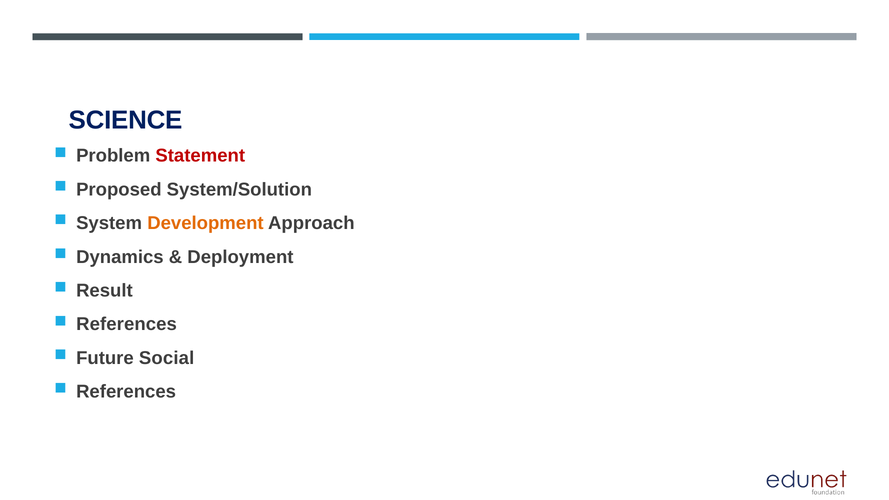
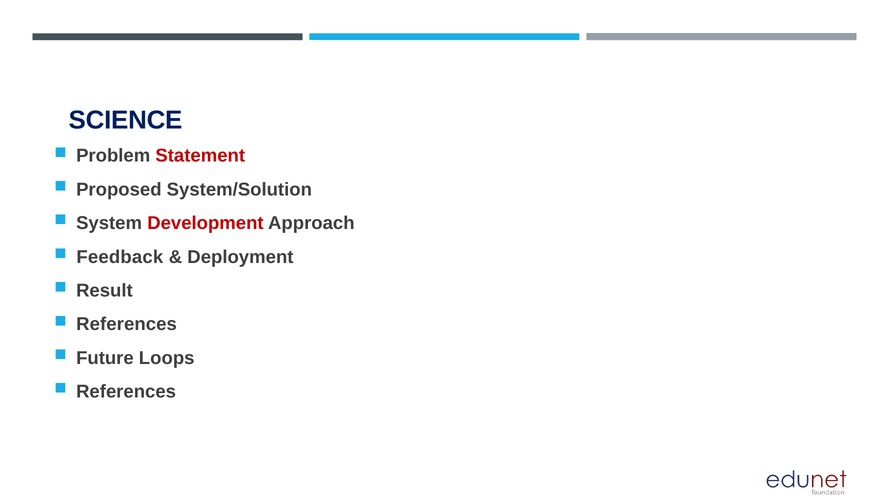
Development colour: orange -> red (205, 223)
Dynamics: Dynamics -> Feedback (120, 257)
Social: Social -> Loops (167, 358)
